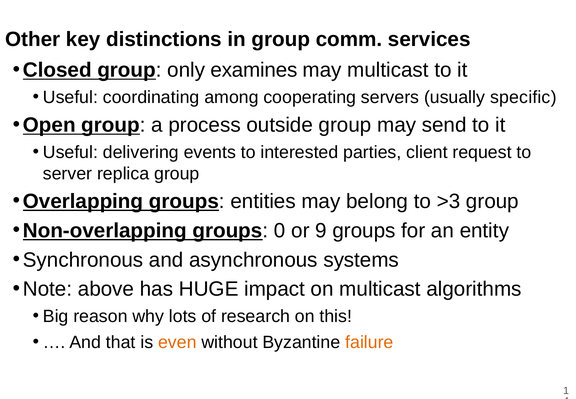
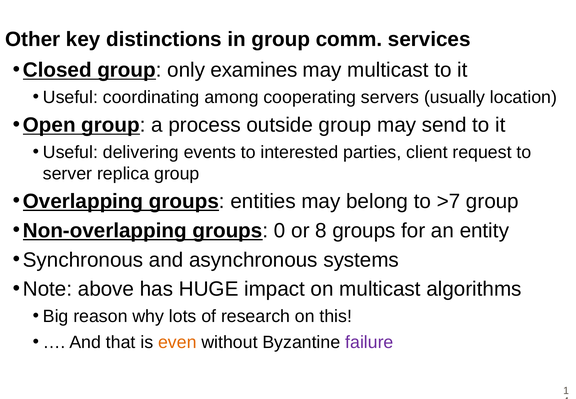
specific: specific -> location (523, 97)
>3: >3 -> >7 (448, 201)
9: 9 -> 8 (321, 230)
failure colour: orange -> purple (369, 342)
